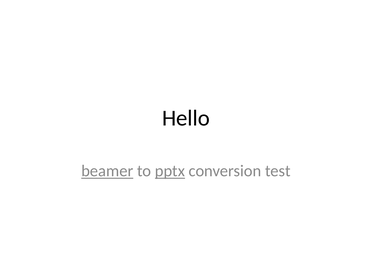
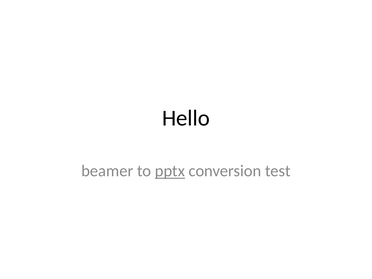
beamer underline: present -> none (107, 171)
